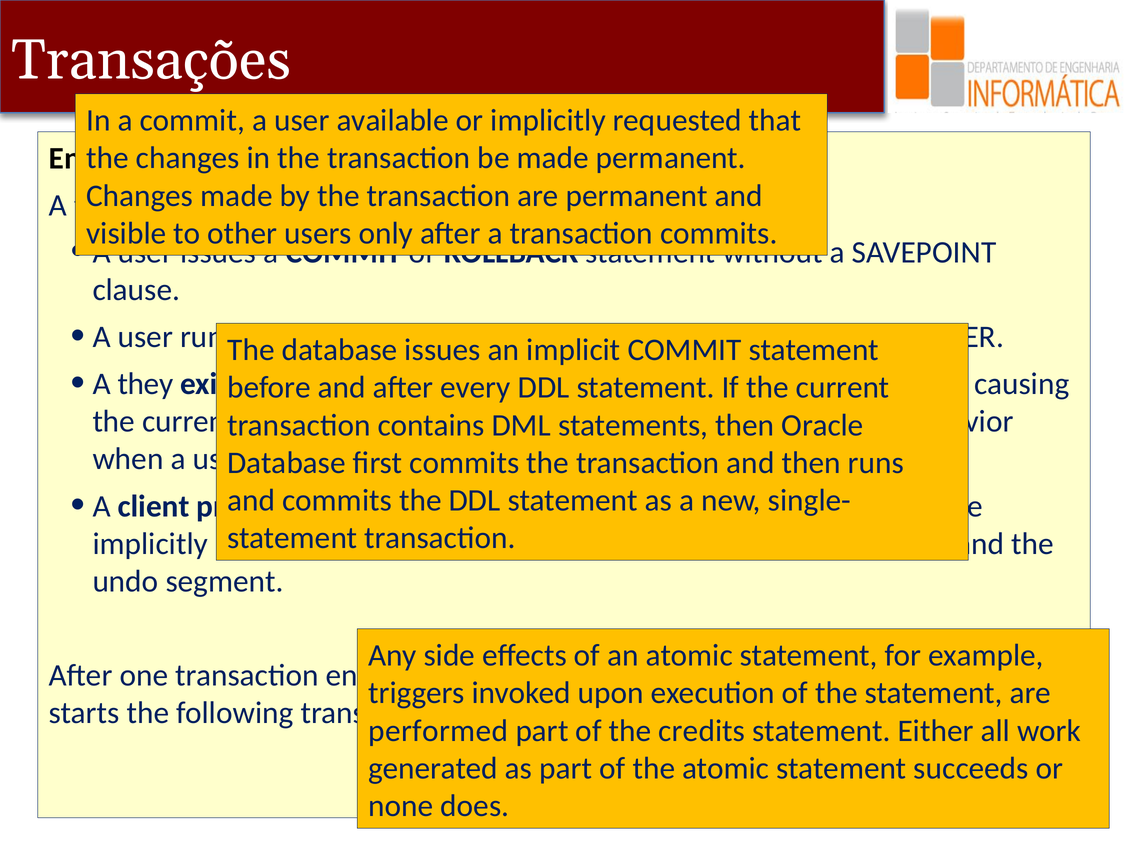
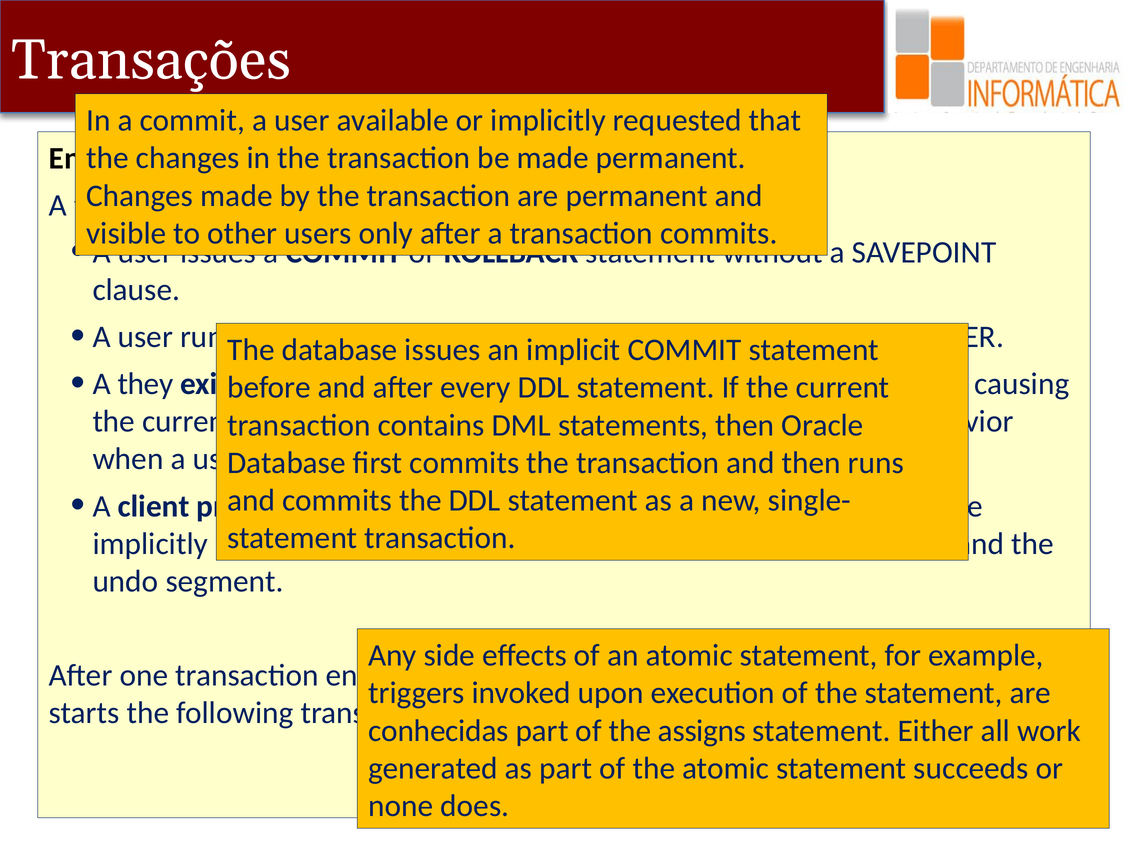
performed: performed -> conhecidas (438, 731)
credits: credits -> assigns (702, 731)
